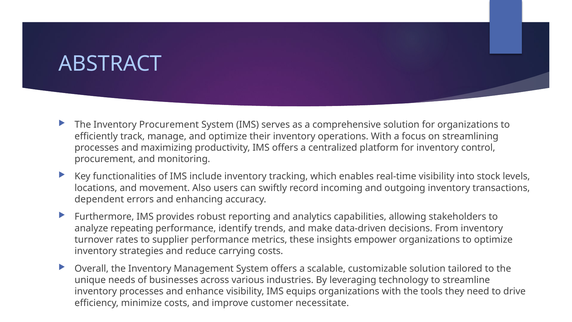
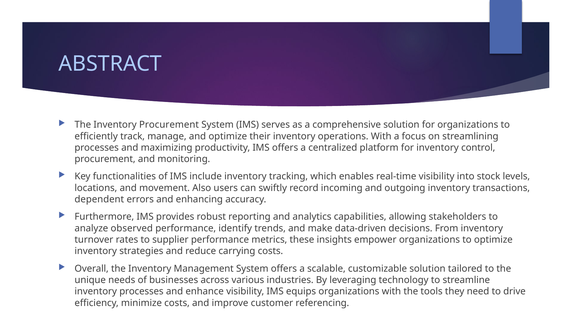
repeating: repeating -> observed (132, 228)
necessitate: necessitate -> referencing (322, 303)
